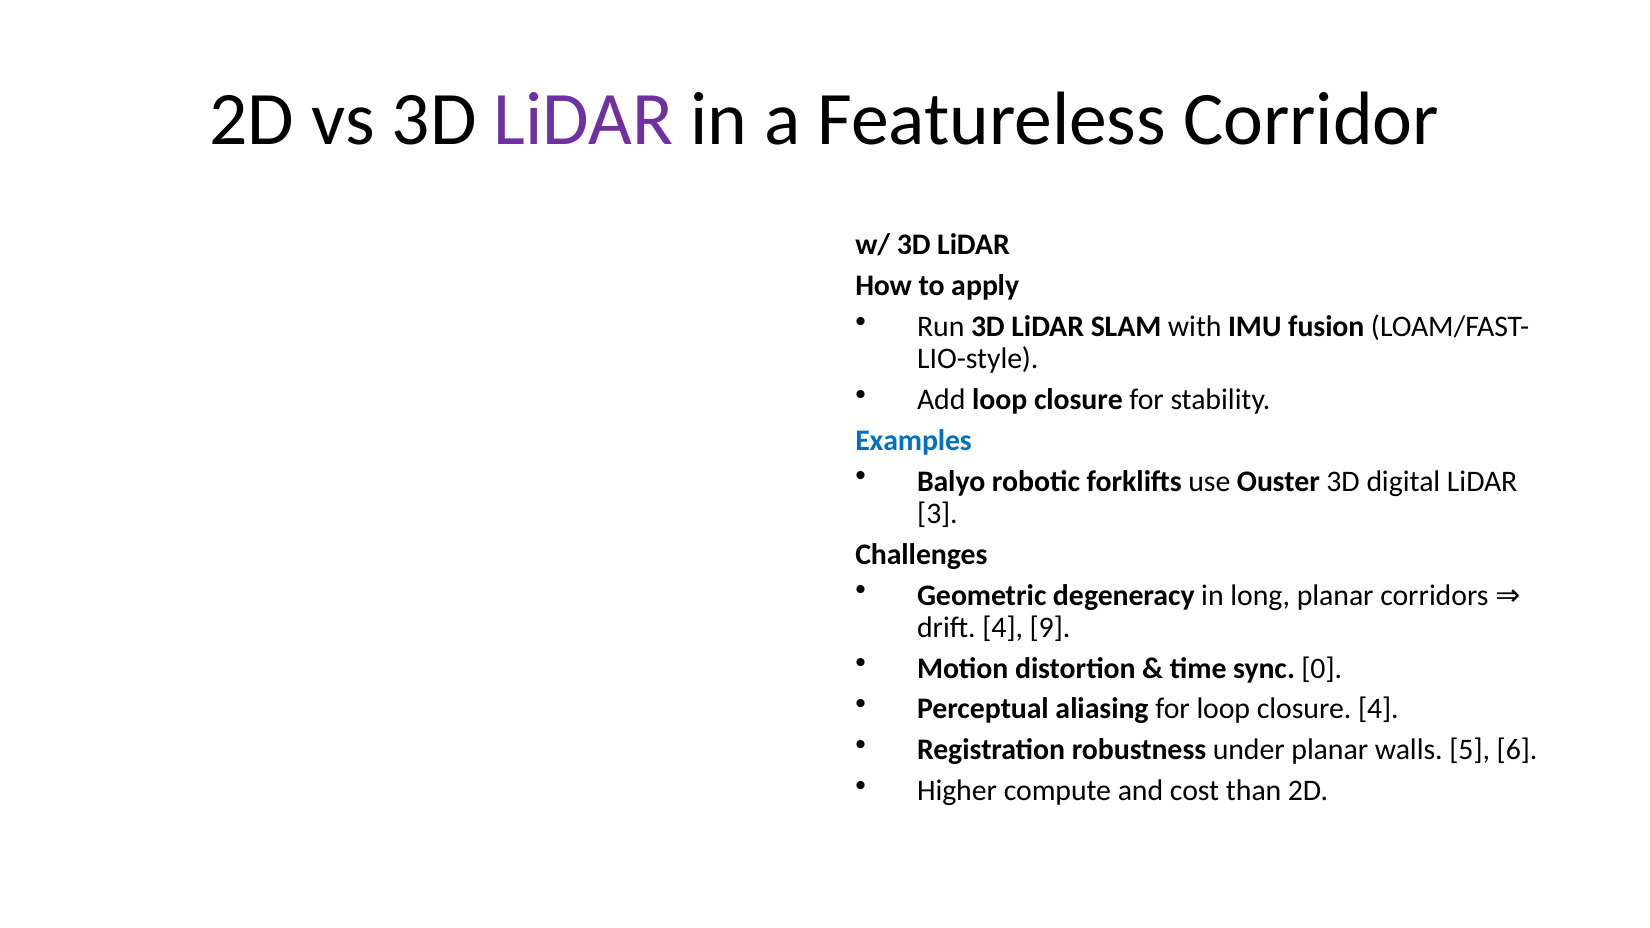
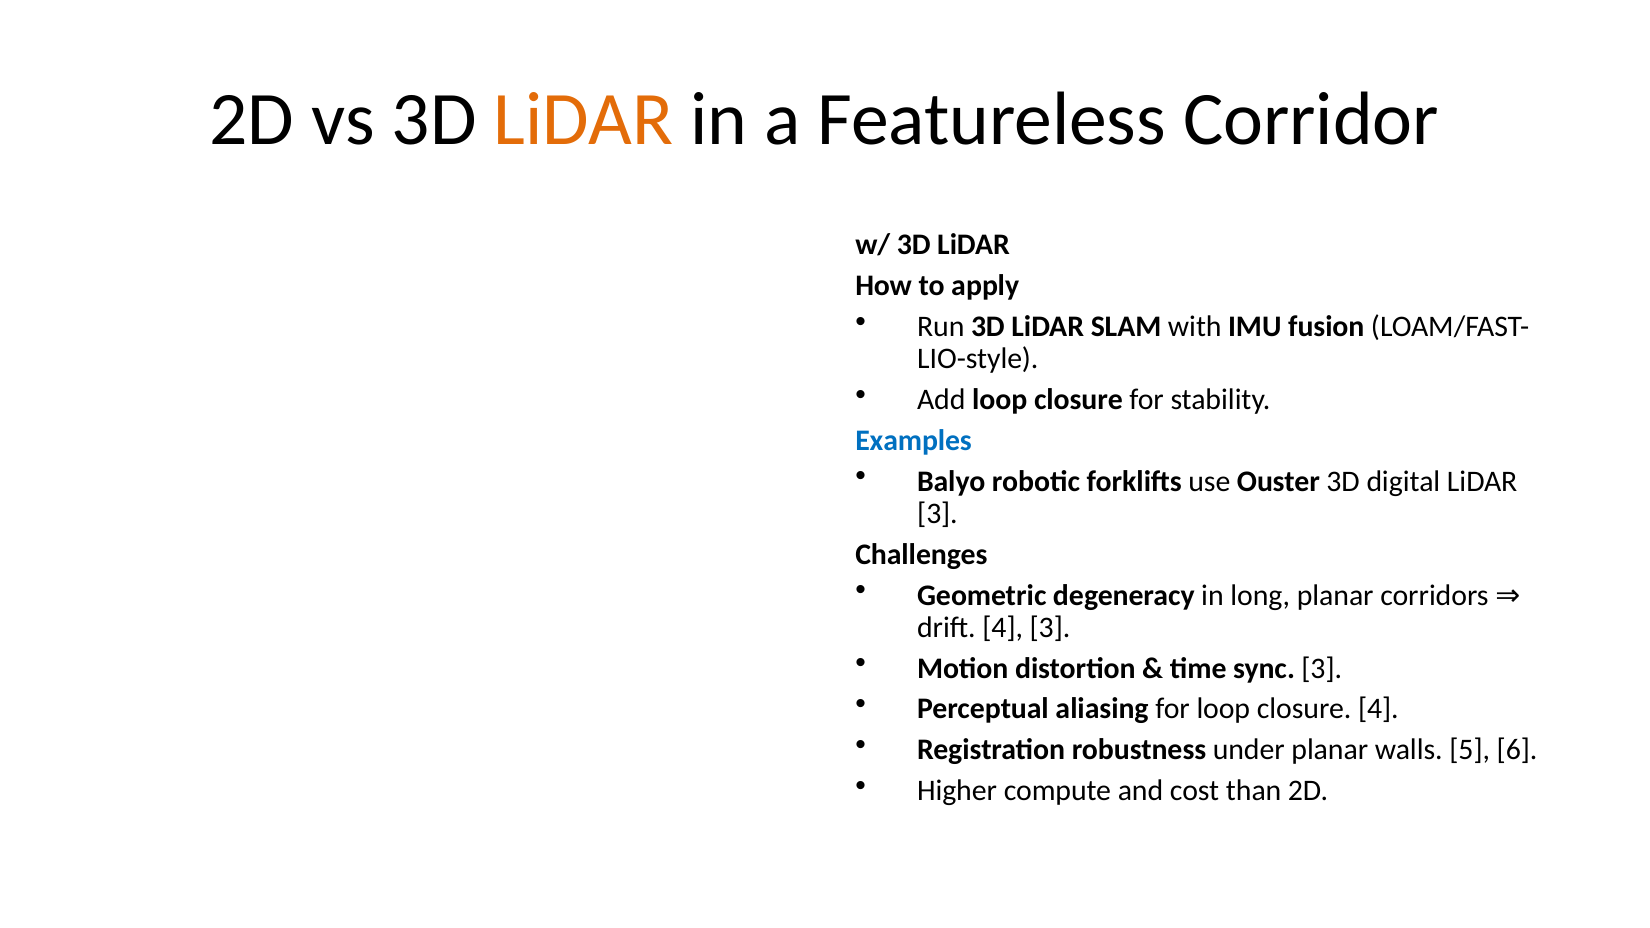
LiDAR colour: purple -> orange (584, 120)
4 9: 9 -> 3 (1050, 627)
sync 0: 0 -> 3 (1322, 668)
